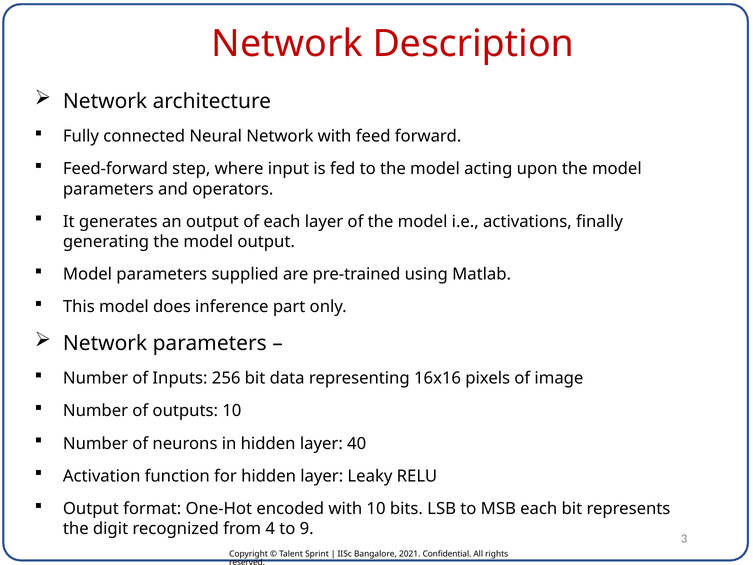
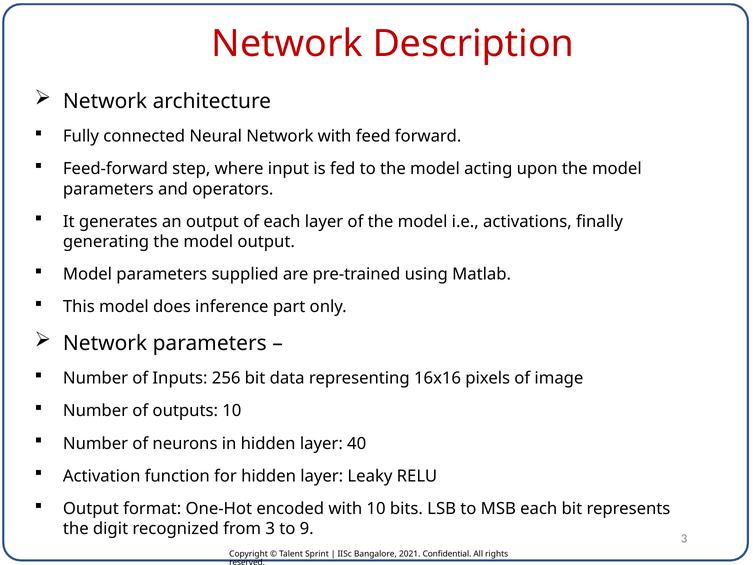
from 4: 4 -> 3 (270, 529)
